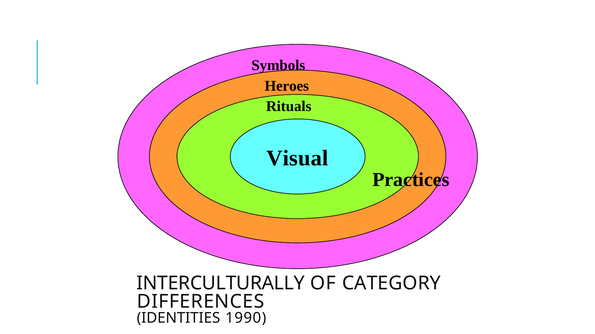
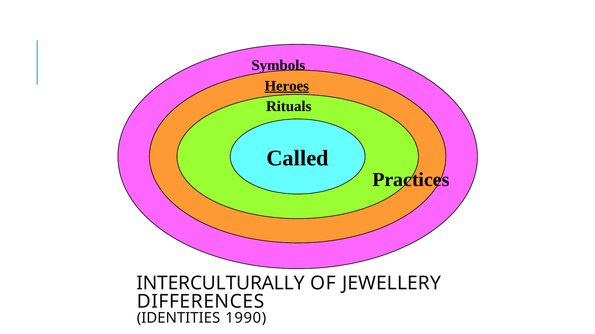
Heroes underline: none -> present (287, 86)
Visual: Visual -> Called (298, 158)
CATEGORY: CATEGORY -> JEWELLERY (391, 284)
